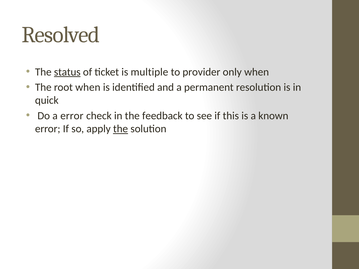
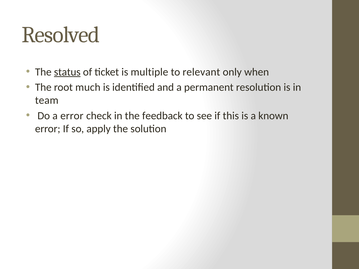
provider: provider -> relevant (201, 72)
root when: when -> much (88, 87)
quick: quick -> team (47, 100)
the underline: present -> none (121, 129)
